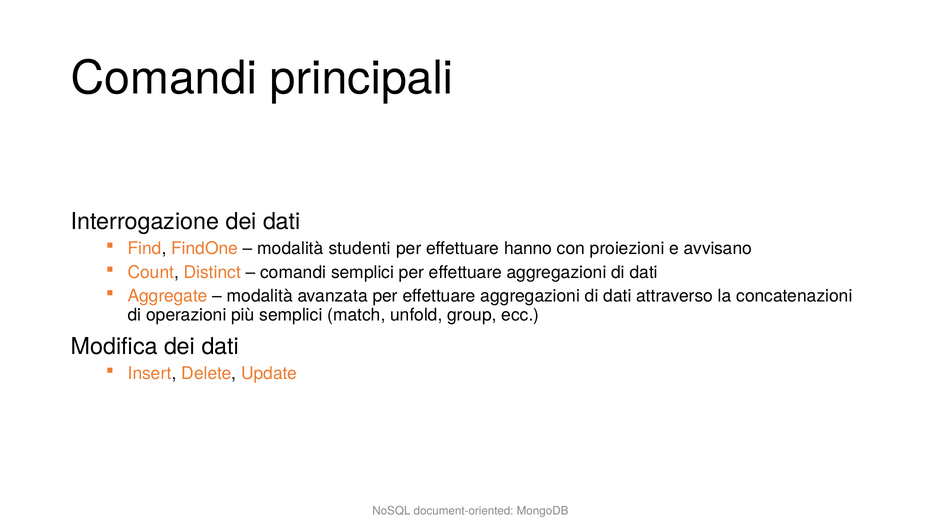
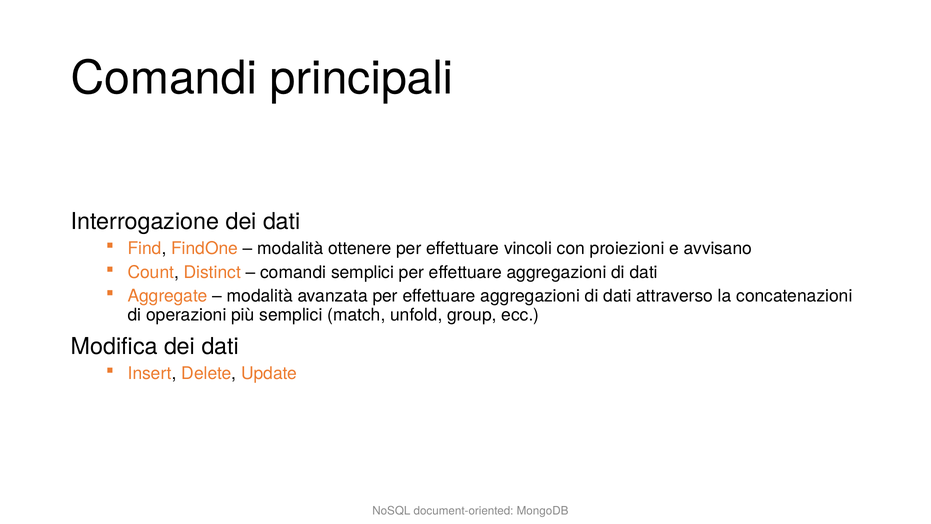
studenti: studenti -> ottenere (360, 248)
hanno: hanno -> vincoli (528, 248)
